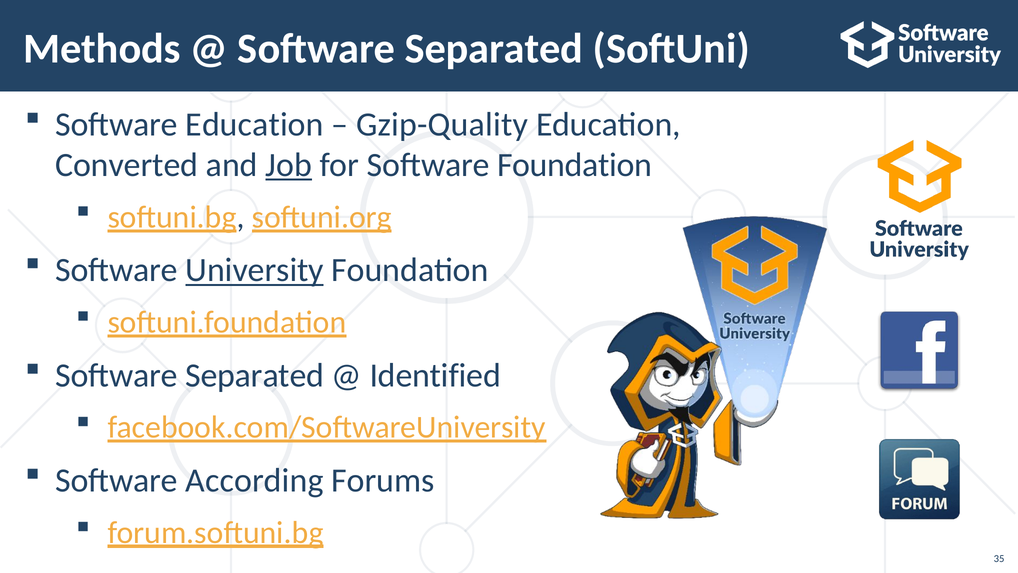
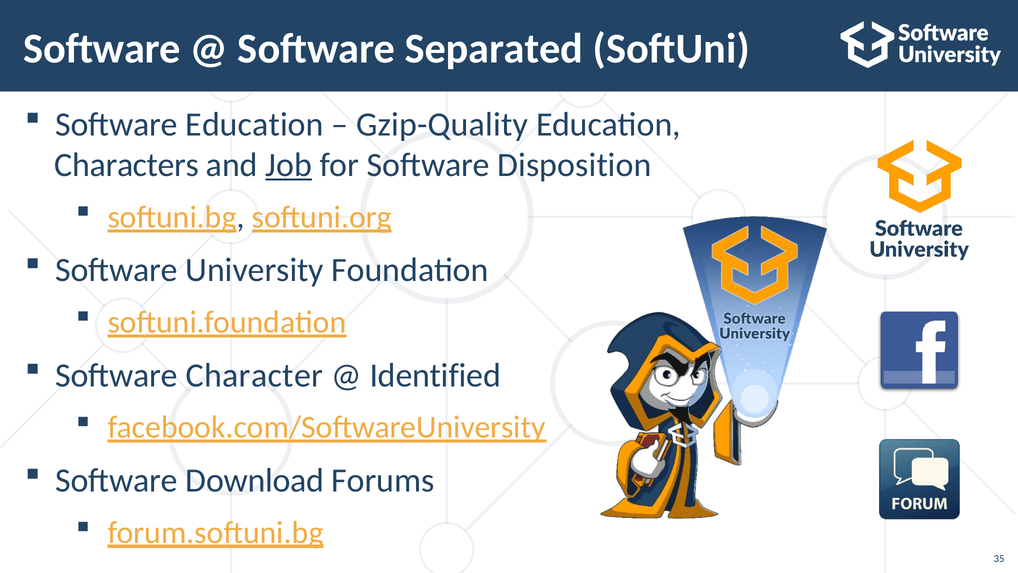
Methods: Methods -> Software (102, 49)
Converted: Converted -> Characters (127, 165)
Software Foundation: Foundation -> Disposition (574, 165)
University underline: present -> none (255, 270)
Separated: Separated -> Character (254, 375)
According: According -> Download (255, 480)
